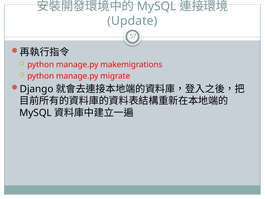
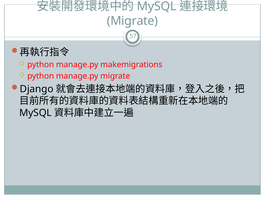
Update: Update -> Migrate (132, 21)
